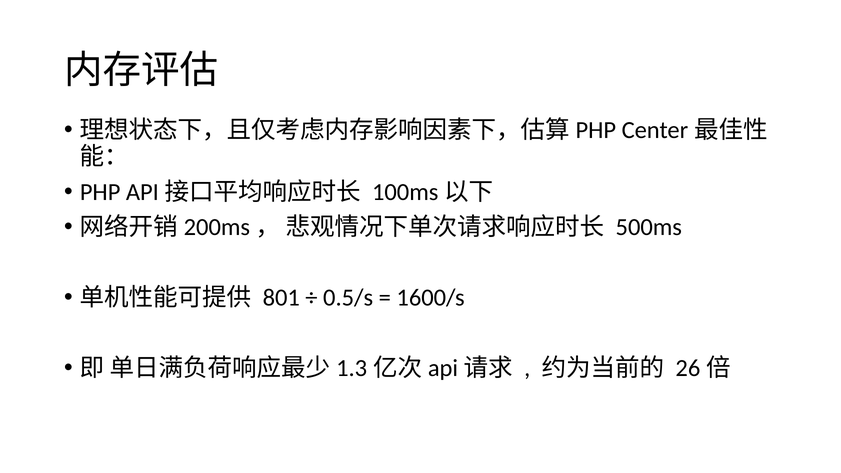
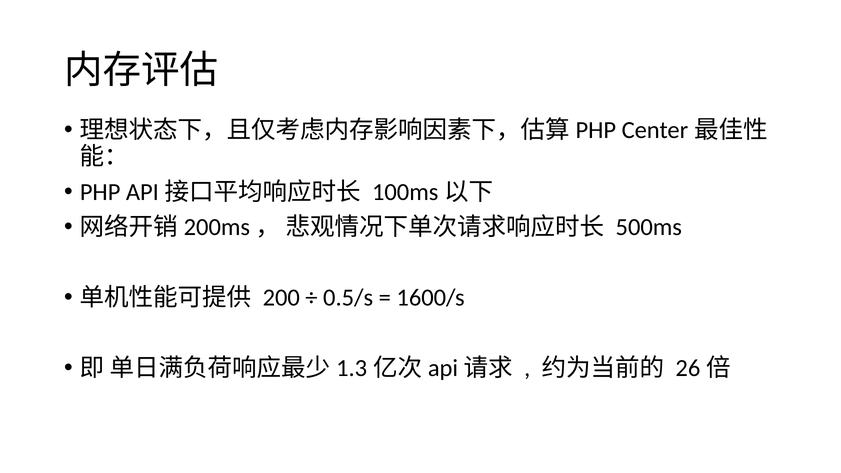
801: 801 -> 200 (281, 298)
